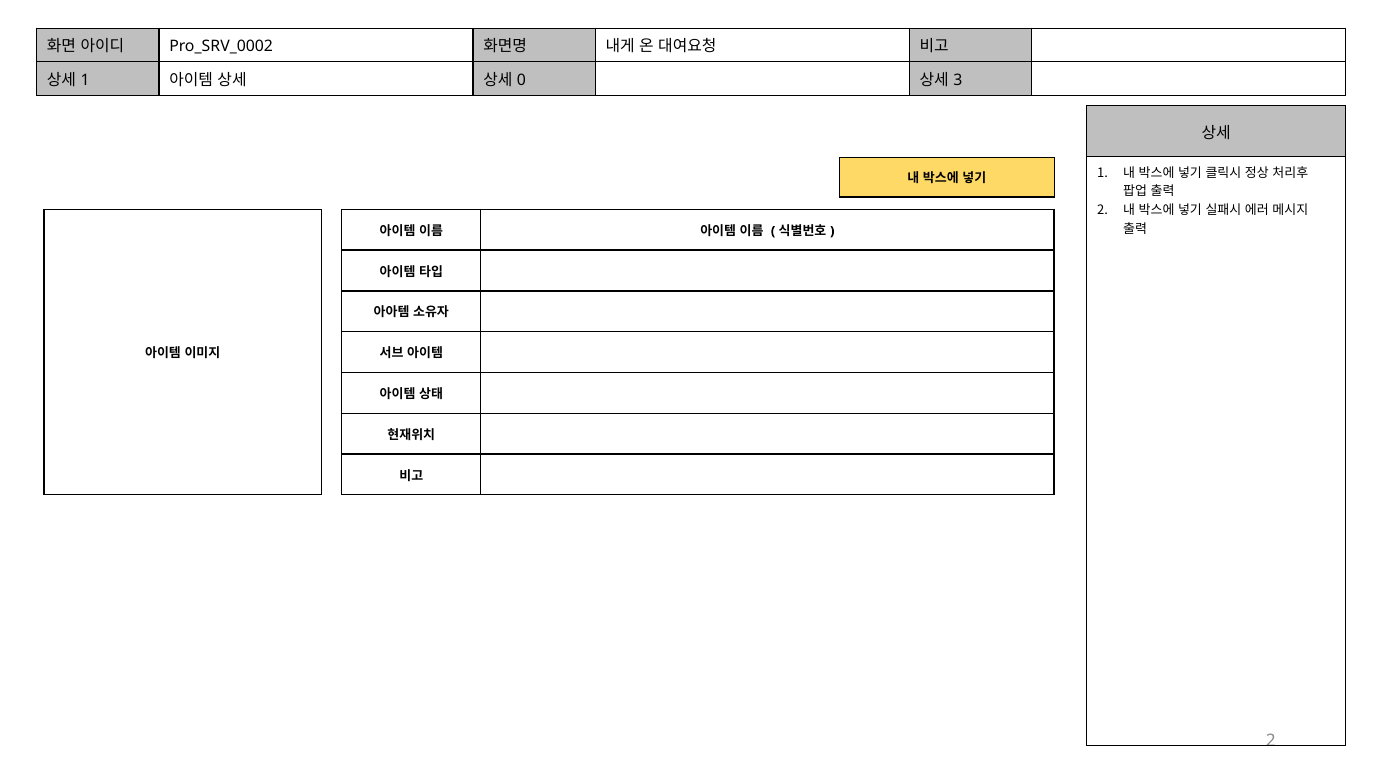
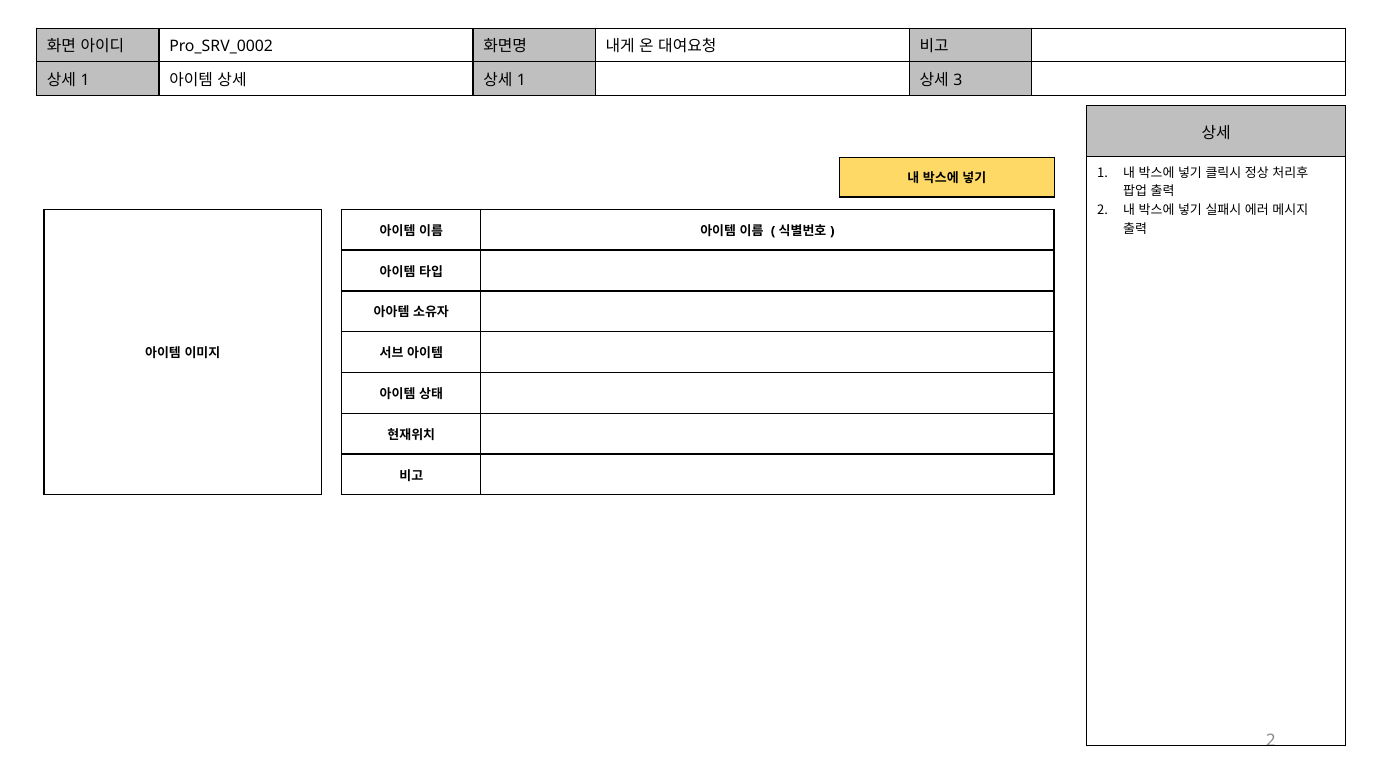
0: 0 -> 1 (521, 80)
